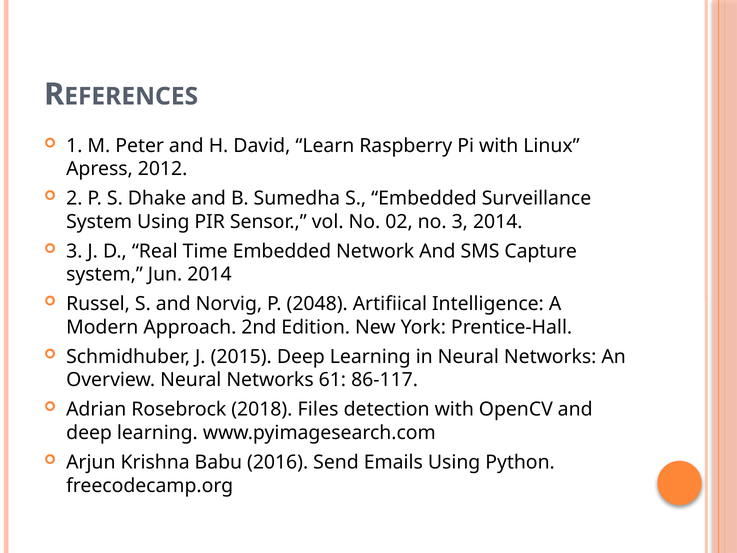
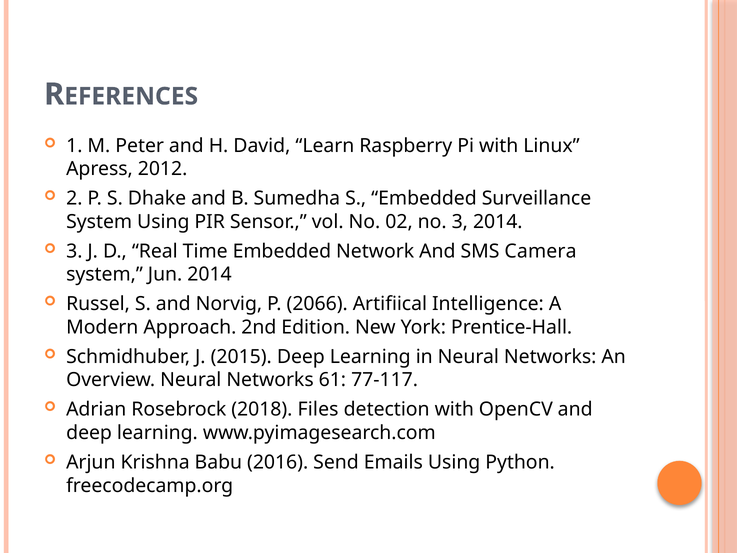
Capture: Capture -> Camera (541, 251)
2048: 2048 -> 2066 (317, 304)
86-117: 86-117 -> 77-117 (385, 380)
